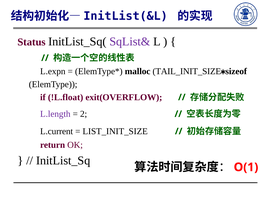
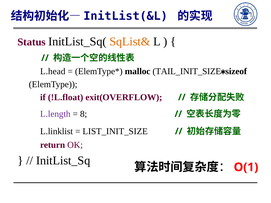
SqList& colour: purple -> orange (130, 42)
L.expn: L.expn -> L.head (53, 71)
2: 2 -> 8 (84, 114)
L.current: L.current -> L.linklist (57, 131)
